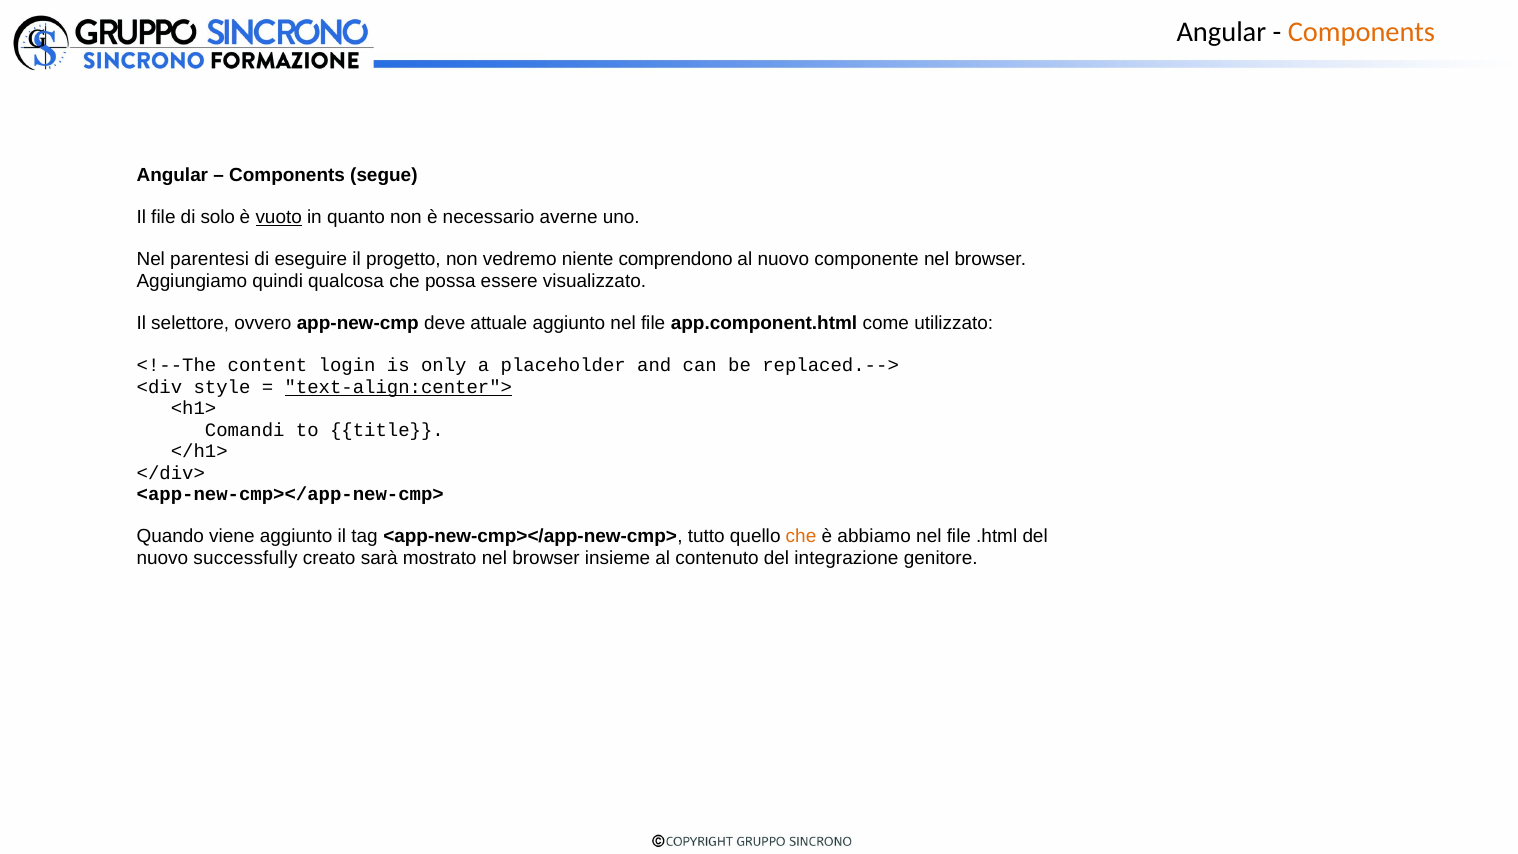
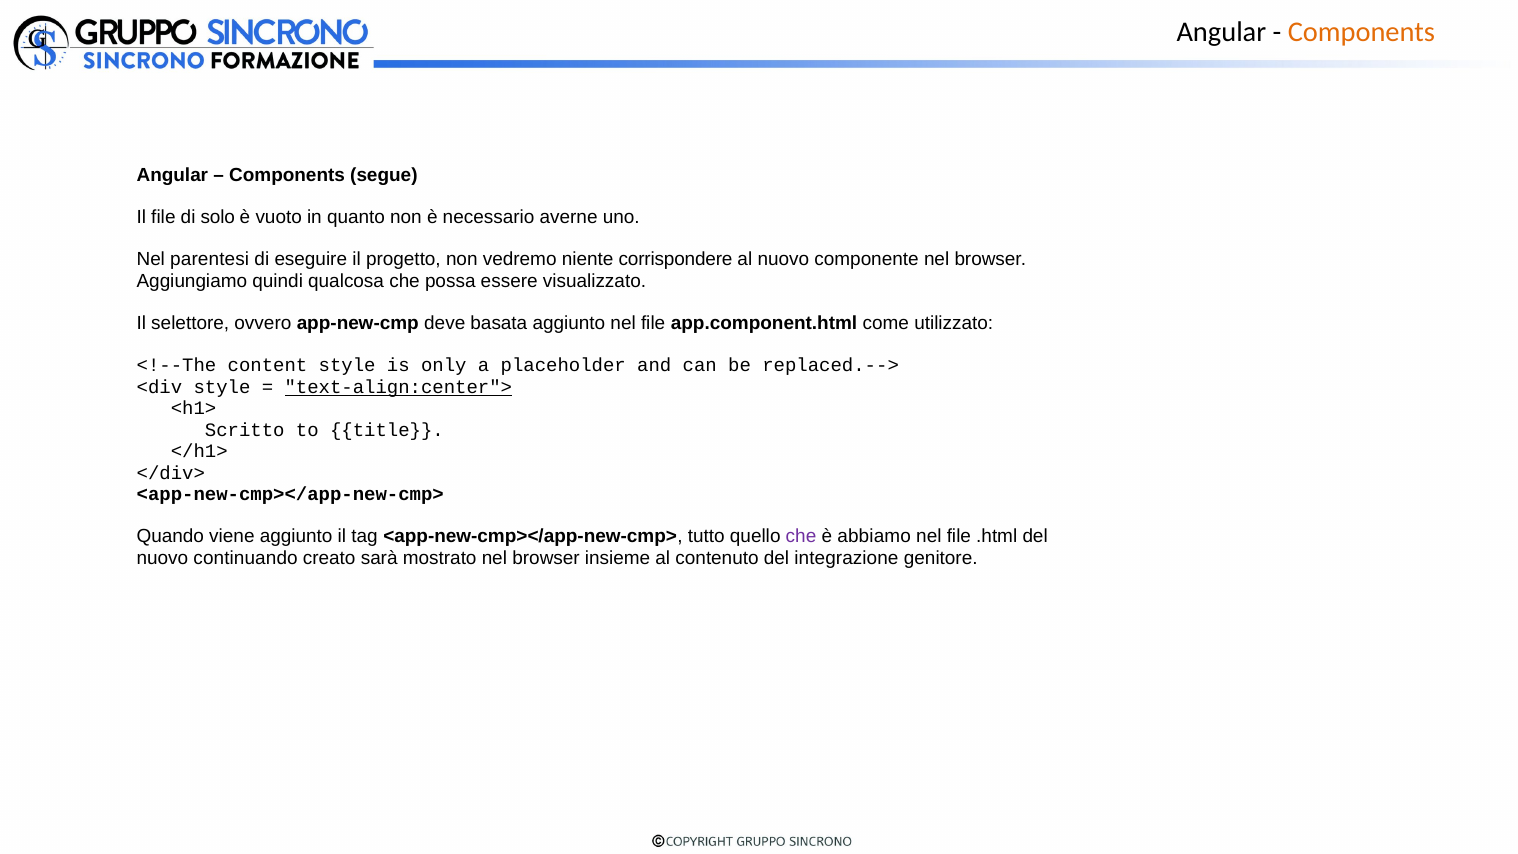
vuoto underline: present -> none (279, 217)
comprendono: comprendono -> corrispondere (676, 260)
attuale: attuale -> basata (499, 323)
content login: login -> style (347, 366)
Comandi: Comandi -> Scritto (245, 430)
che colour: orange -> purple (801, 537)
successfully: successfully -> continuando (246, 558)
